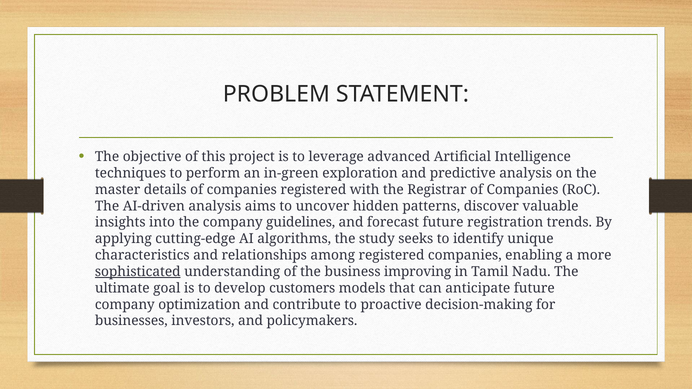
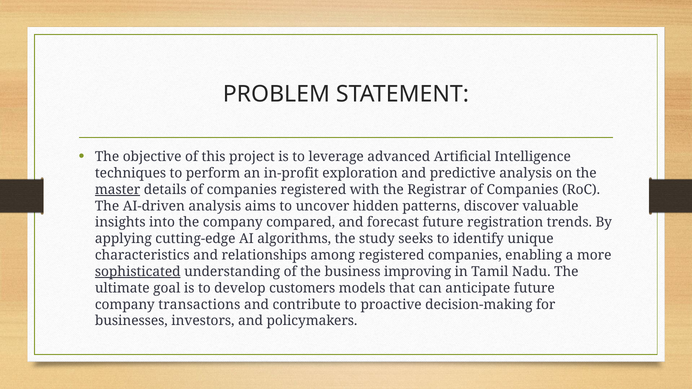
in-green: in-green -> in-profit (291, 173)
master underline: none -> present (118, 190)
guidelines: guidelines -> compared (301, 223)
optimization: optimization -> transactions (199, 305)
